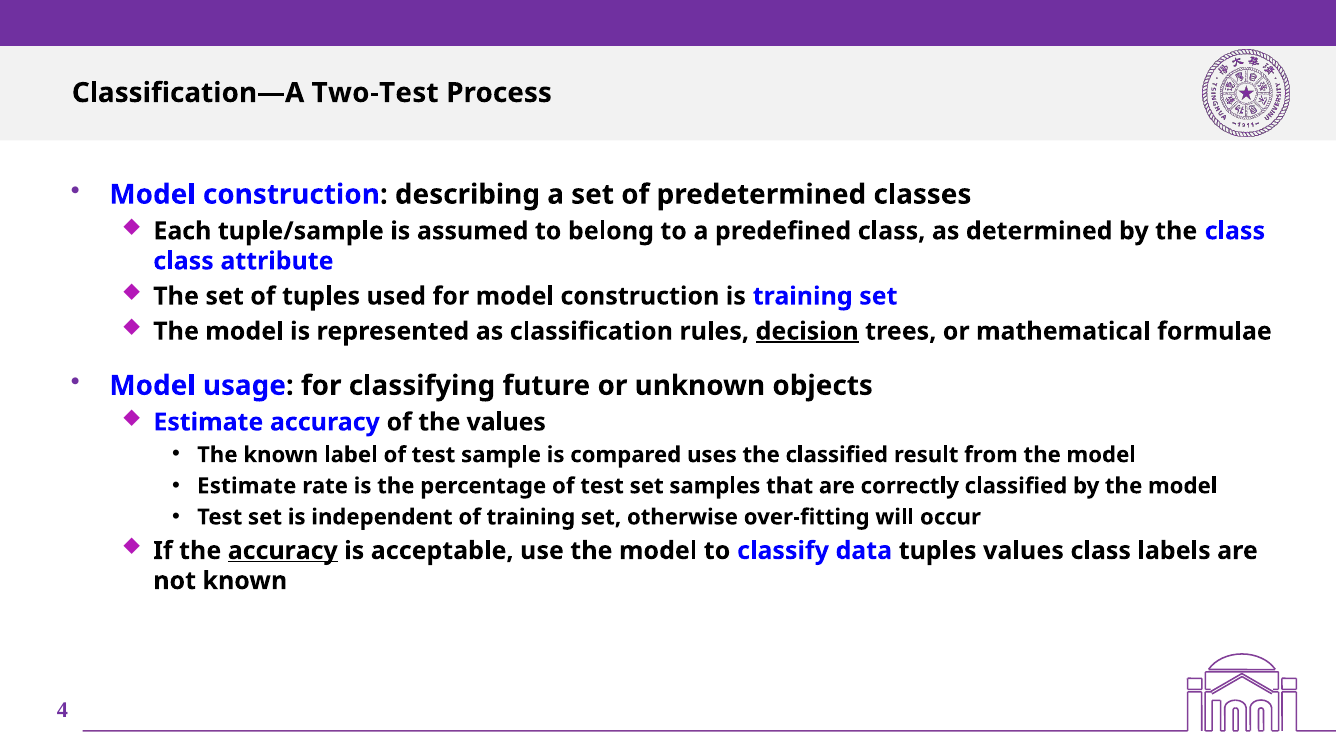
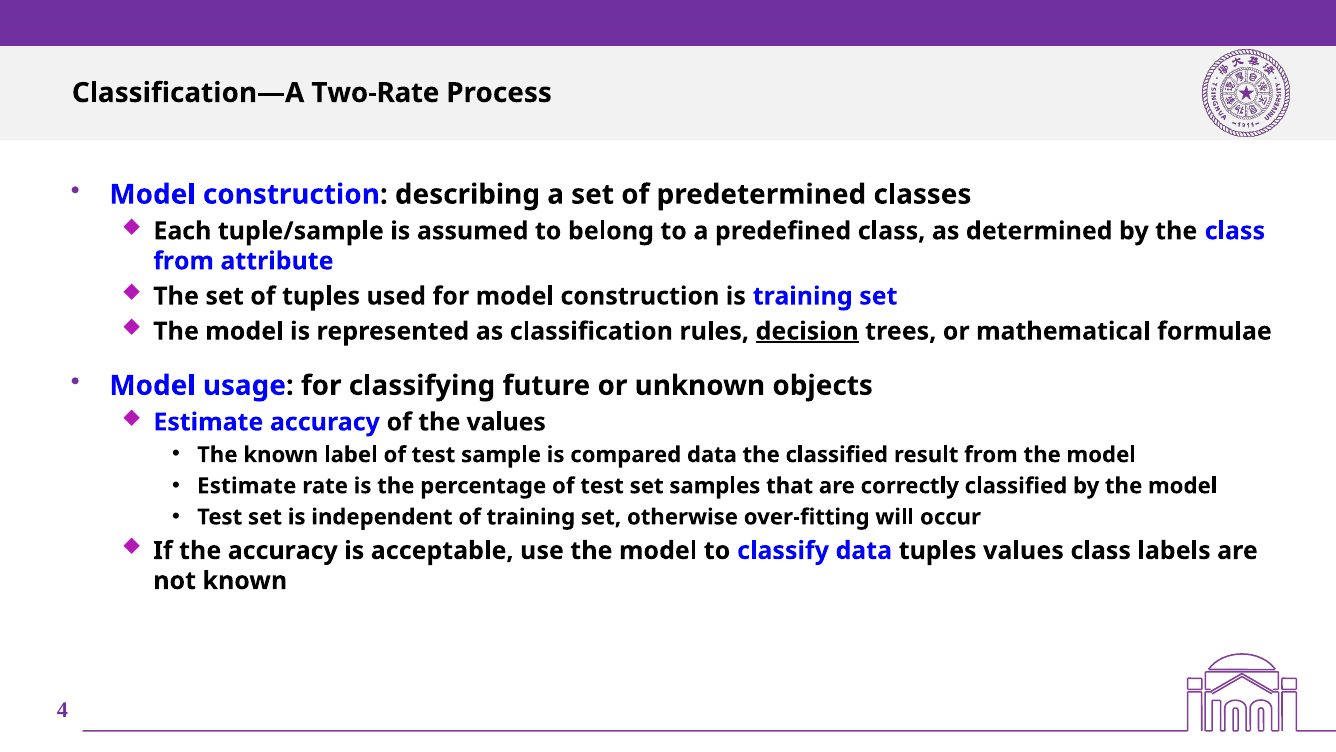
Two-Test: Two-Test -> Two-Rate (375, 93)
class: class -> from (184, 261)
compared uses: uses -> data (712, 455)
accuracy underline: present -> none (283, 550)
